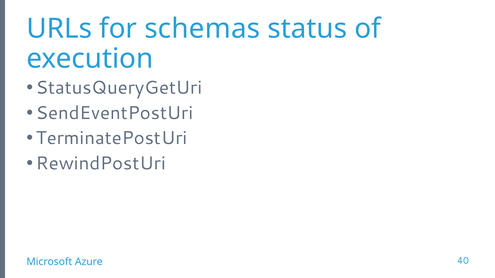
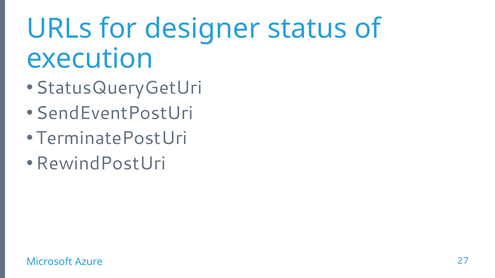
schemas: schemas -> designer (202, 29)
40: 40 -> 27 (463, 261)
